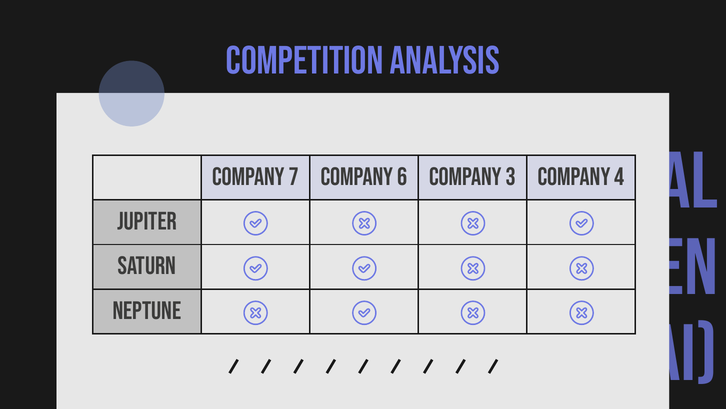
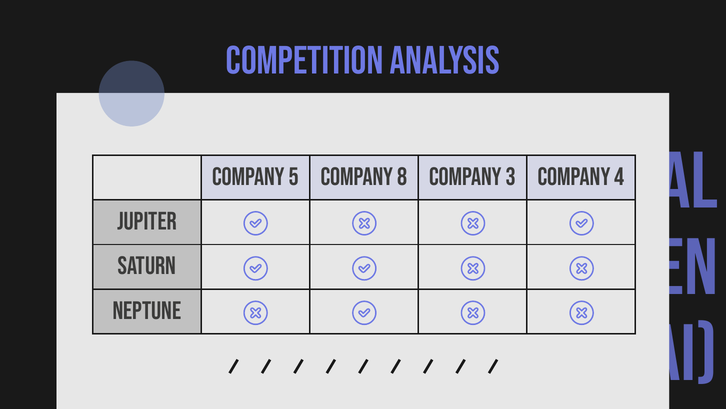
7: 7 -> 5 (294, 176)
6: 6 -> 8 (402, 176)
